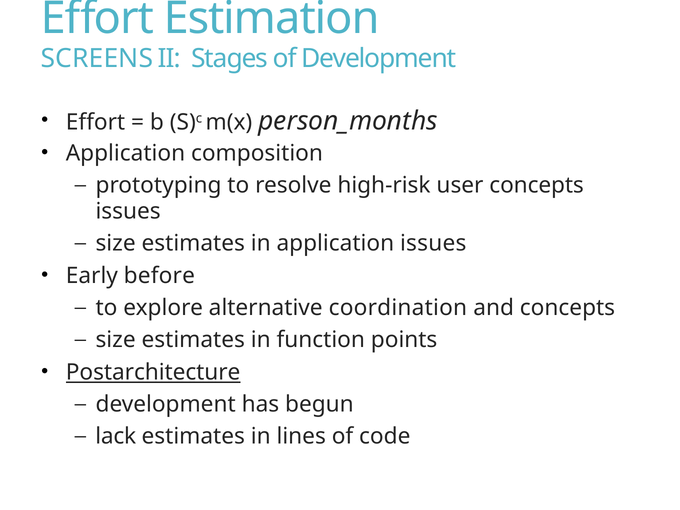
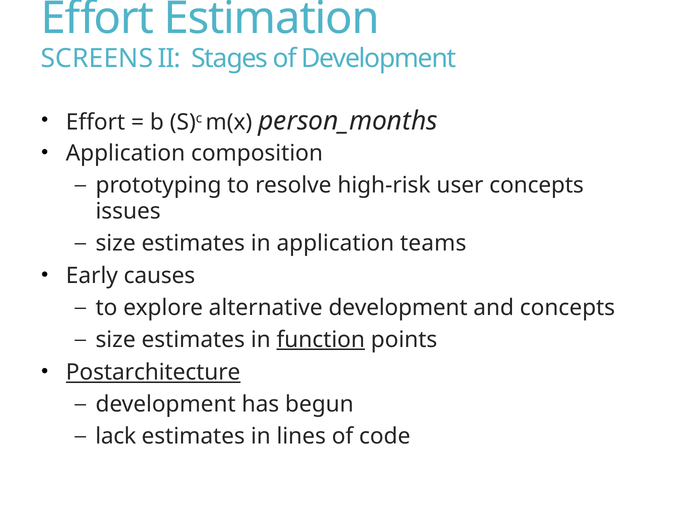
application issues: issues -> teams (433, 243)
before: before -> causes (159, 276)
alternative coordination: coordination -> development (398, 308)
function underline: none -> present (321, 340)
